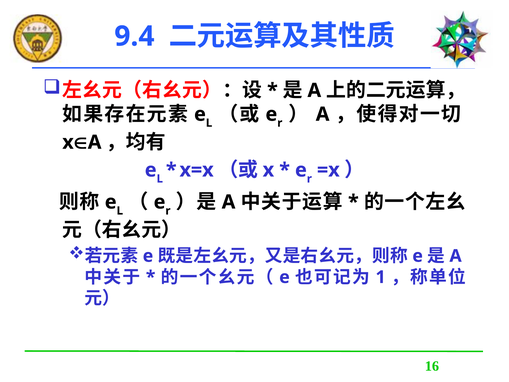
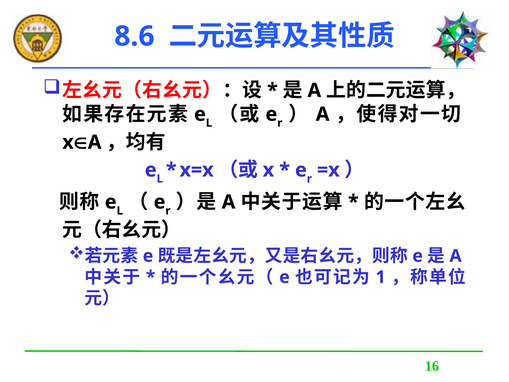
9.4: 9.4 -> 8.6 (134, 36)
